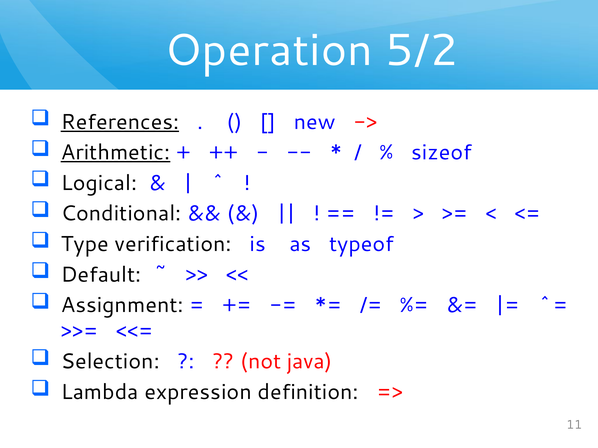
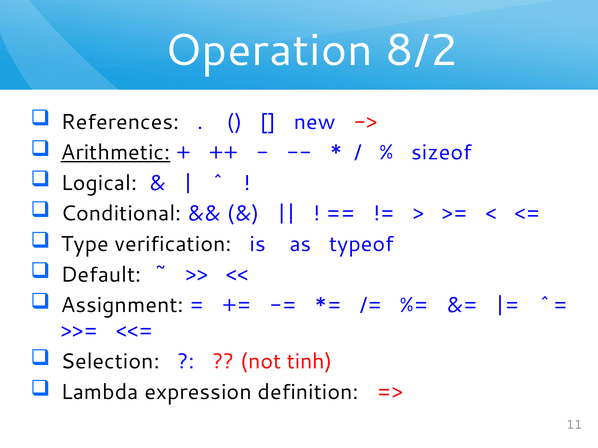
5/2: 5/2 -> 8/2 (422, 50)
References underline: present -> none (120, 122)
java: java -> tinh (310, 362)
